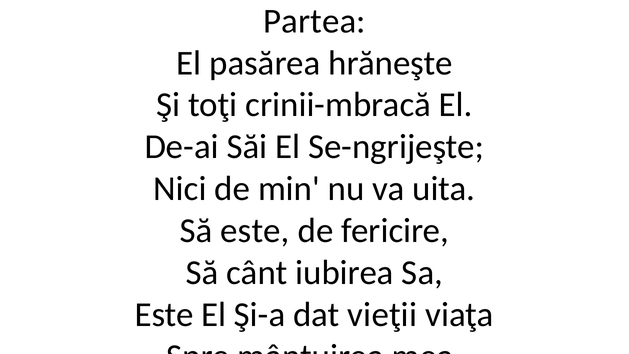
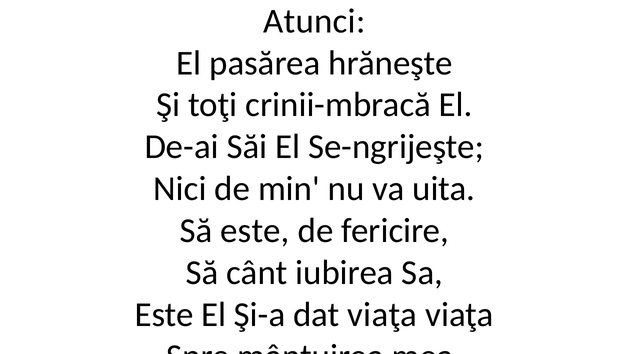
Partea: Partea -> Atunci (314, 21)
dat vieţii: vieţii -> viaţa (382, 315)
